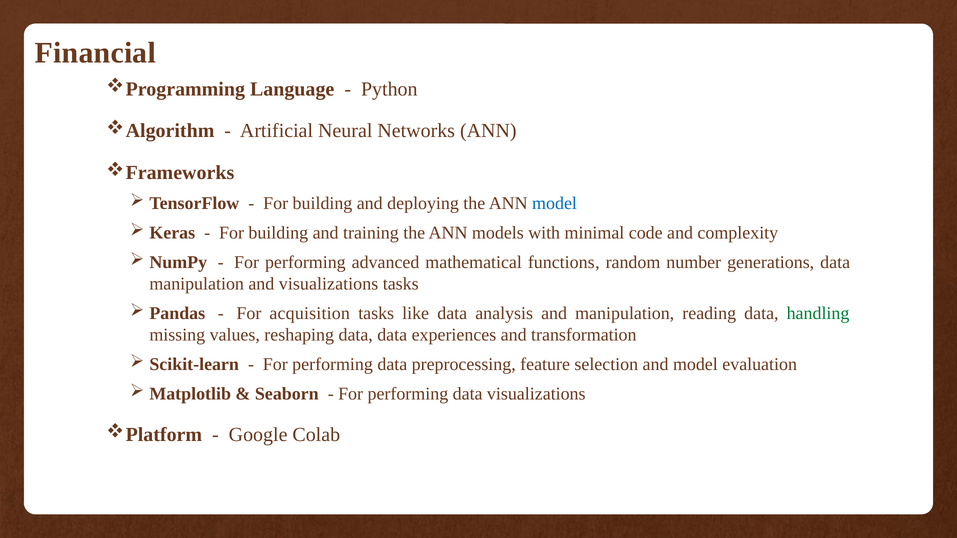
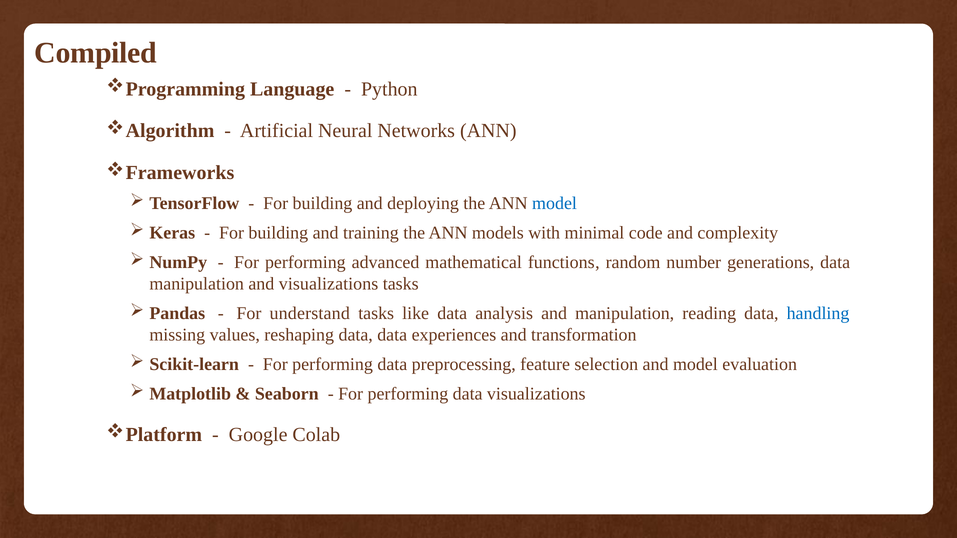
Financial: Financial -> Compiled (96, 53)
acquisition: acquisition -> understand (310, 314)
handling colour: green -> blue (818, 314)
